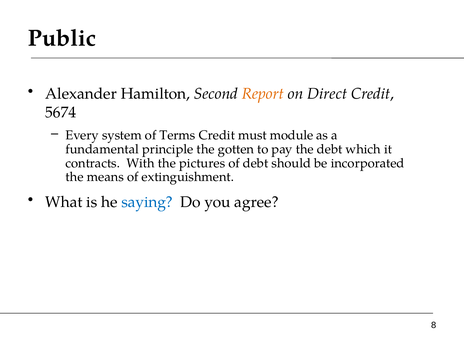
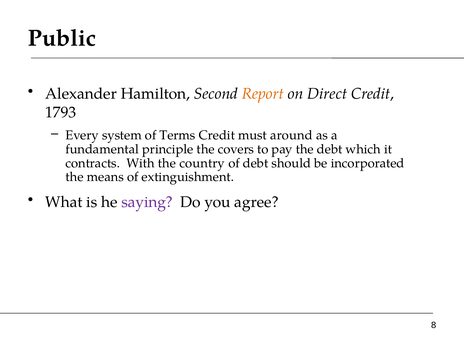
5674: 5674 -> 1793 (61, 112)
module: module -> around (291, 135)
gotten: gotten -> covers (236, 149)
pictures: pictures -> country (202, 163)
saying colour: blue -> purple (147, 202)
